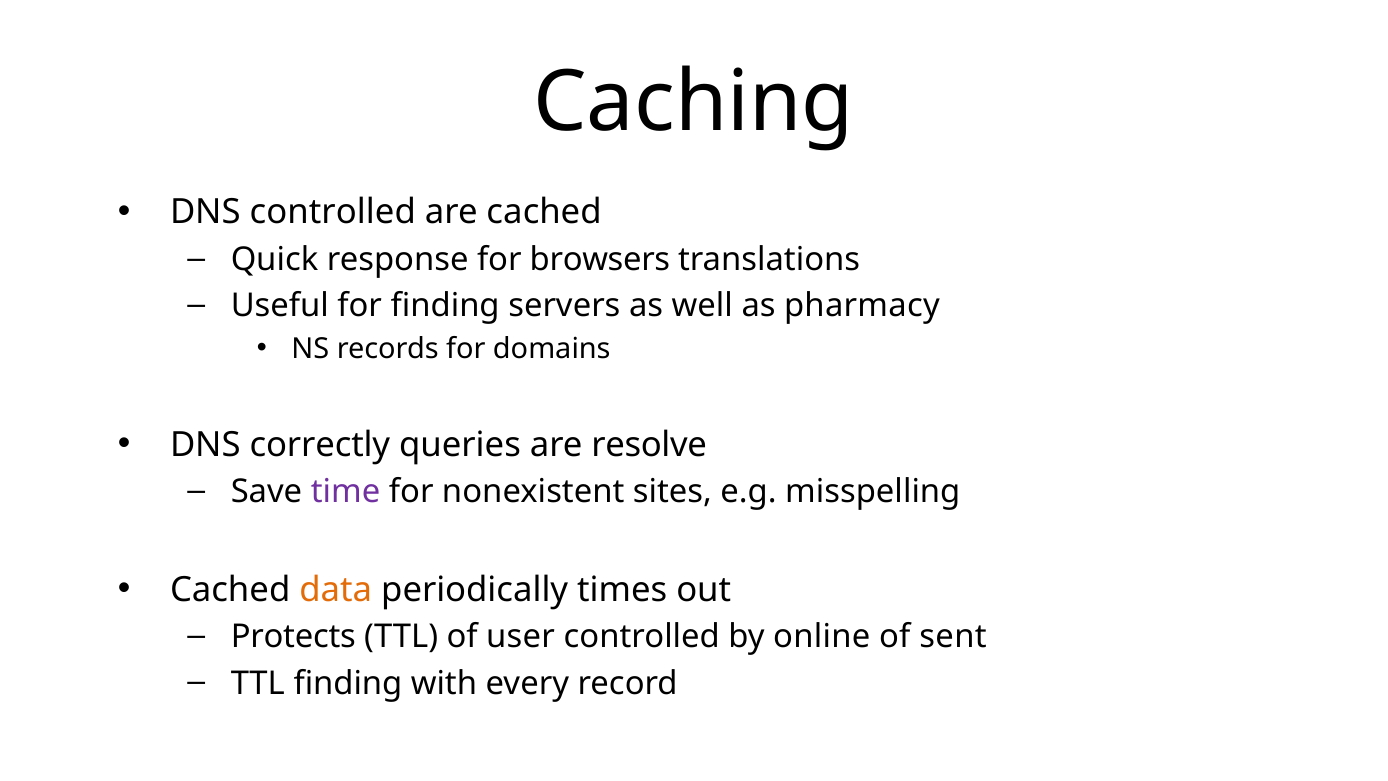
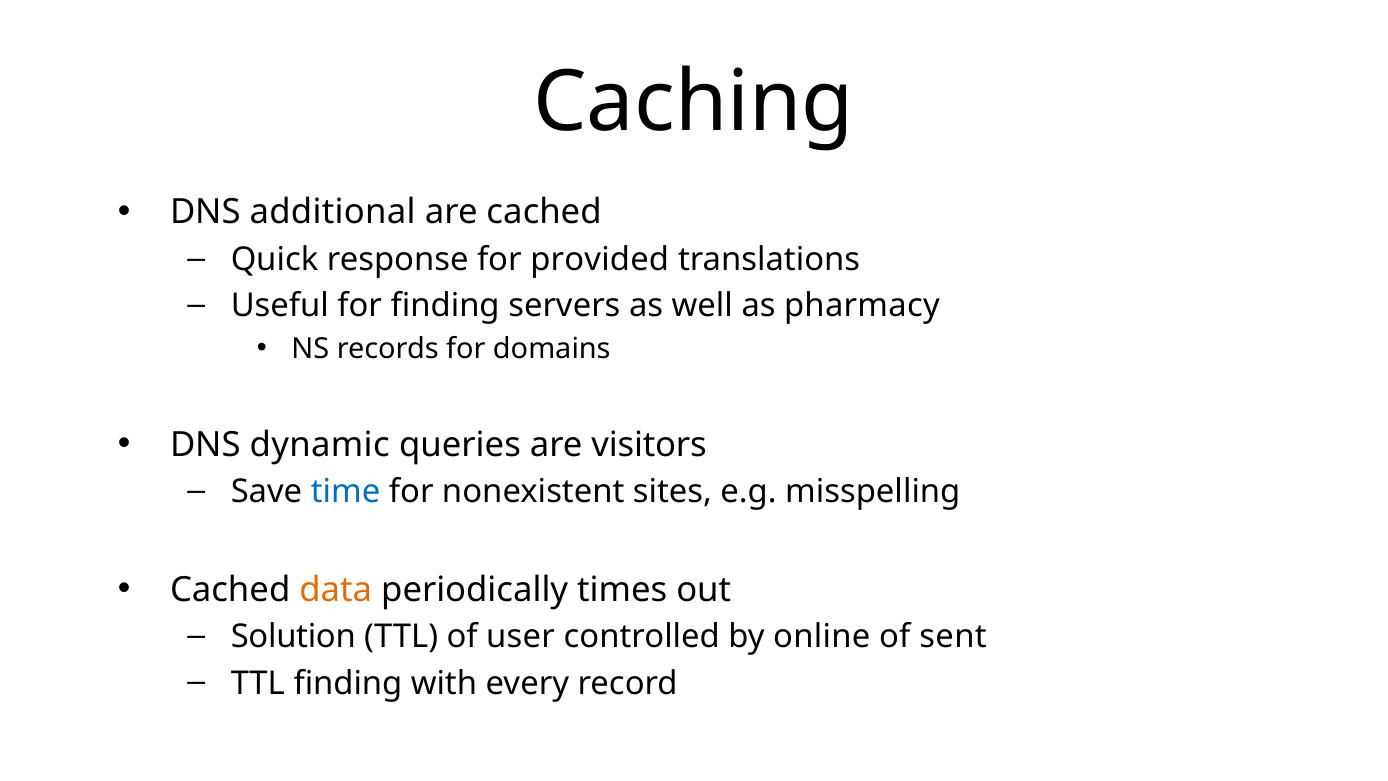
DNS controlled: controlled -> additional (333, 212)
browsers: browsers -> provided (600, 260)
correctly: correctly -> dynamic (320, 445)
resolve: resolve -> visitors (649, 445)
time colour: purple -> blue (346, 492)
Protects: Protects -> Solution (293, 637)
